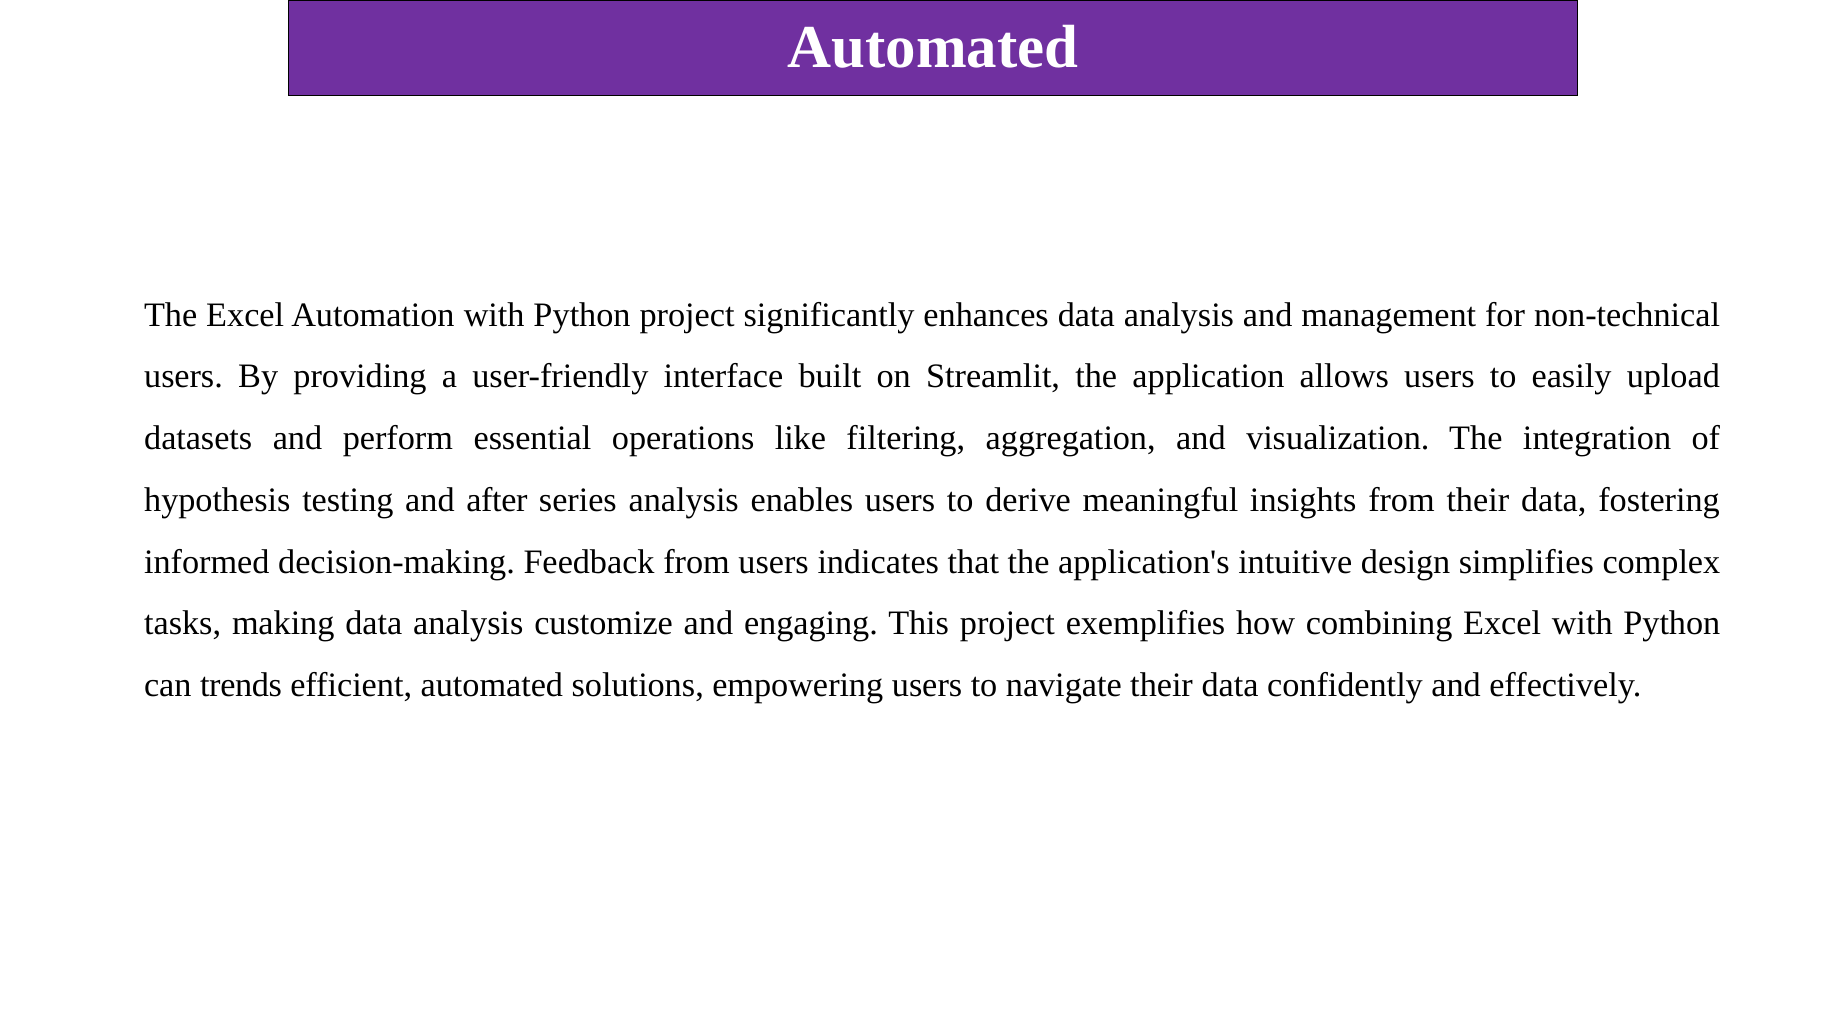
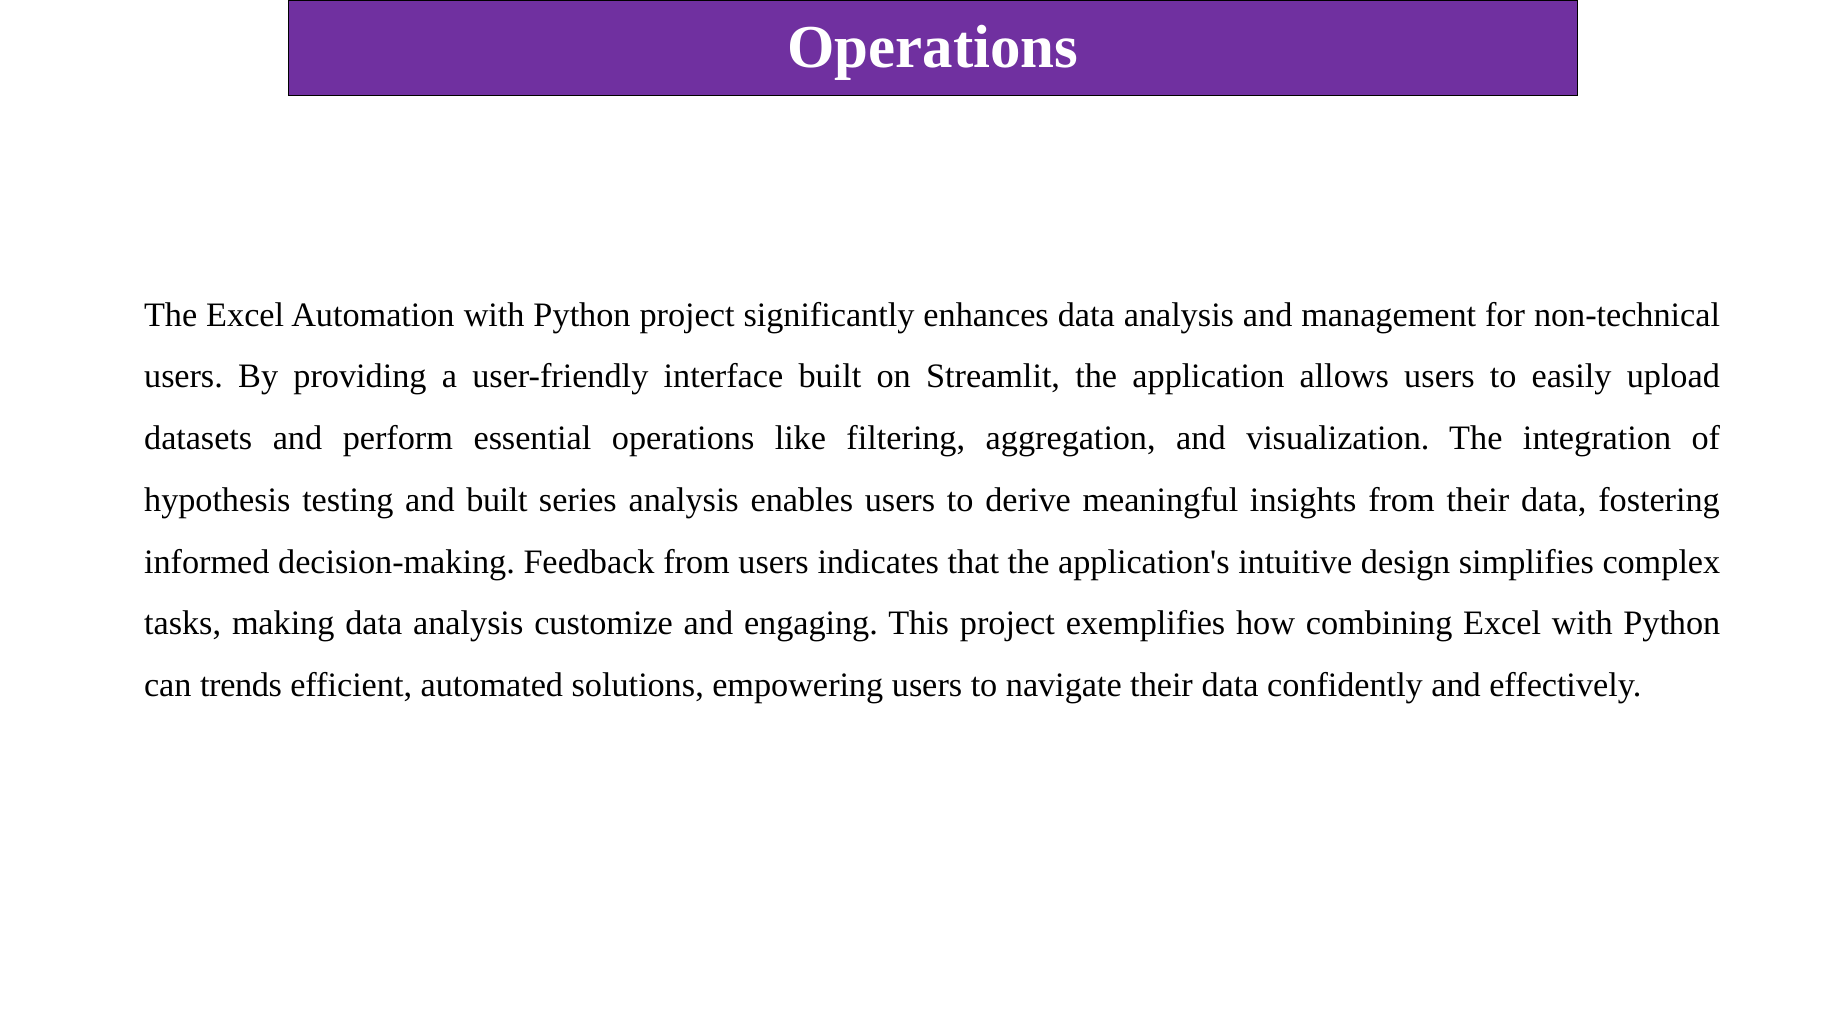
Automated: Automated -> Operations (933, 48)
and after: after -> built (497, 500)
